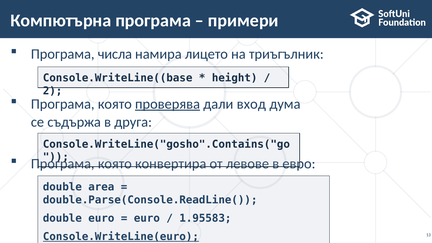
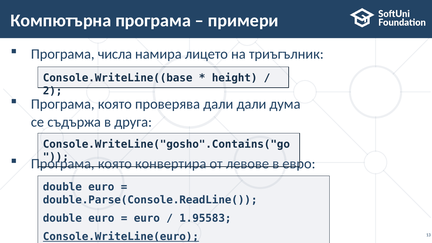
проверява underline: present -> none (168, 104)
дали вход: вход -> дали (251, 104)
area: area -> euro (101, 187)
